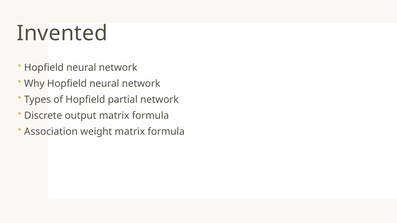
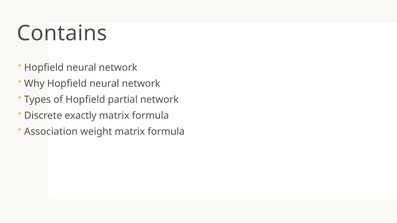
Invented: Invented -> Contains (62, 33)
output: output -> exactly (81, 116)
